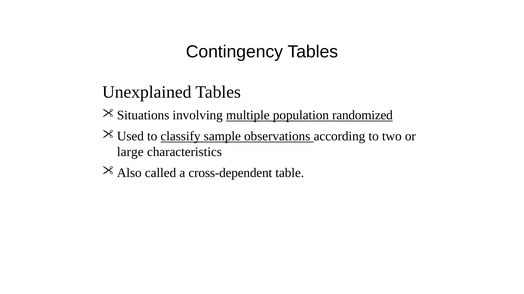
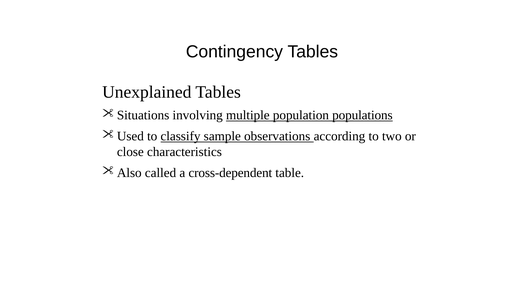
randomized: randomized -> populations (362, 116)
large: large -> close (130, 152)
